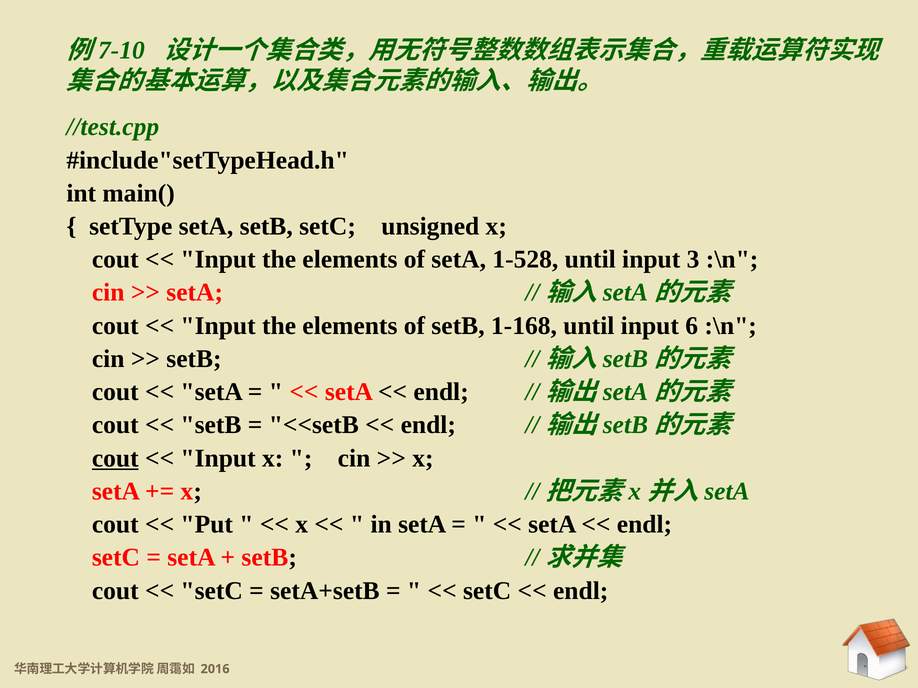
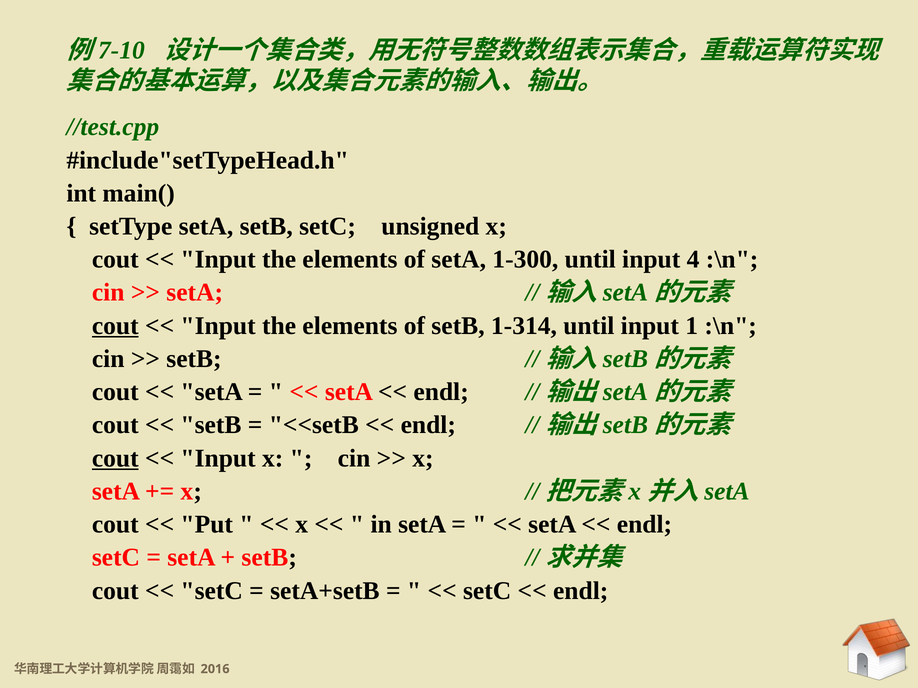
1-528: 1-528 -> 1-300 (525, 260)
3: 3 -> 4 (693, 260)
cout underline: none -> present (115, 326)
1-168: 1-168 -> 1-314 (524, 326)
6: 6 -> 1 (692, 326)
